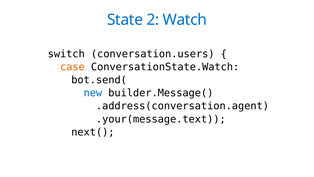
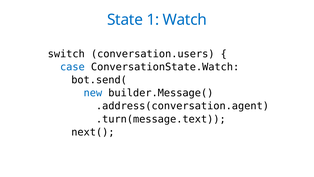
2: 2 -> 1 (153, 20)
case colour: orange -> blue (72, 67)
.your(message.text: .your(message.text -> .turn(message.text (161, 119)
